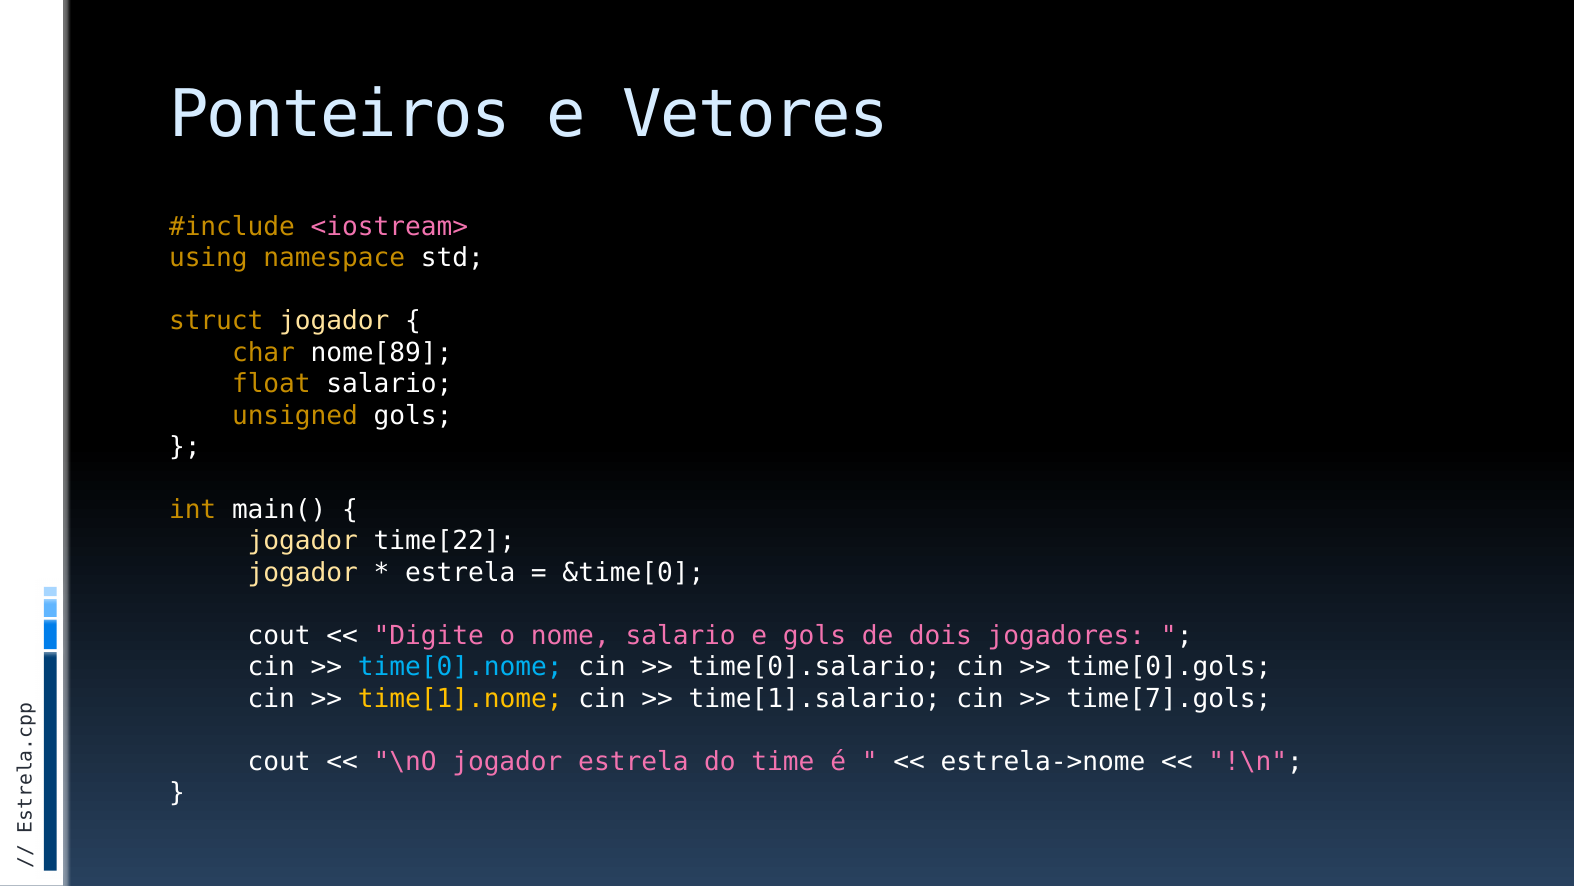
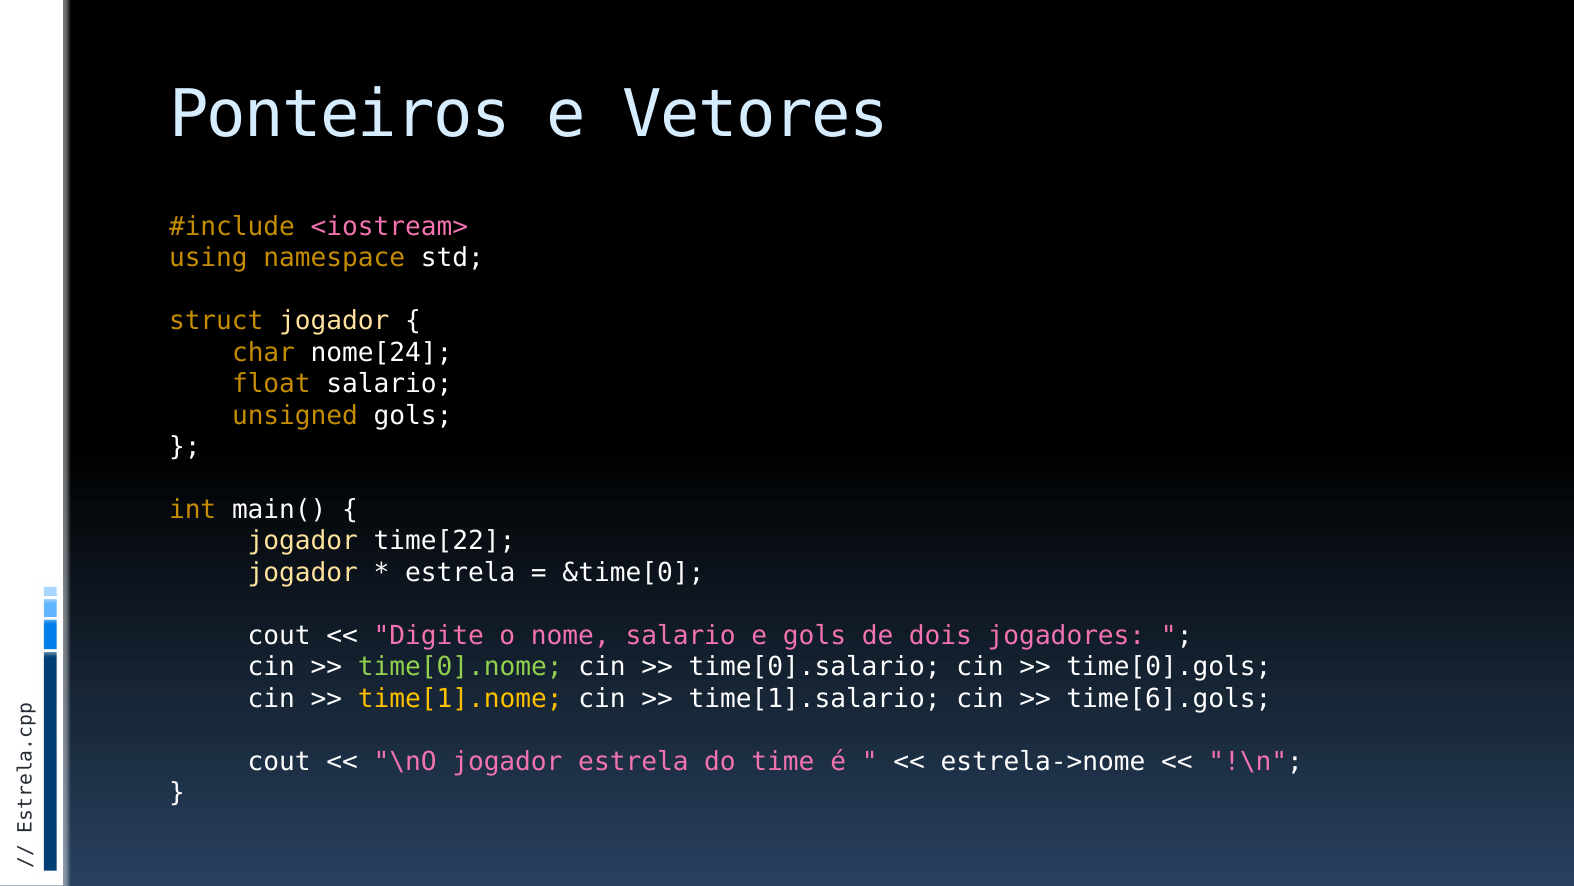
nome[89: nome[89 -> nome[24 (382, 352)
time[0].nome colour: light blue -> light green (460, 667)
time[7].gols: time[7].gols -> time[6].gols (1169, 698)
